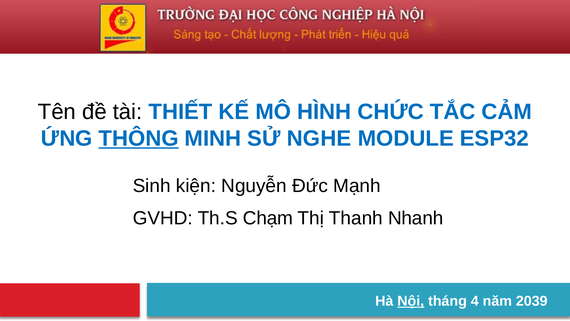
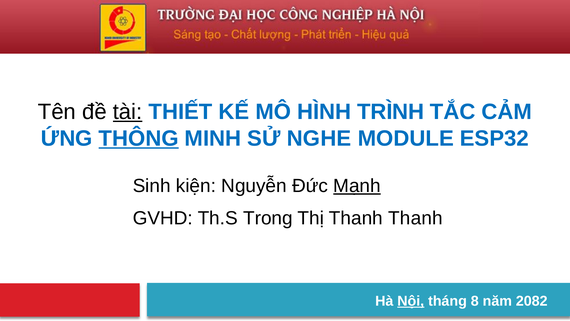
tài underline: none -> present (128, 112)
CHỨC: CHỨC -> TRÌNH (391, 112)
Mạnh underline: none -> present (357, 186)
Chạm: Chạm -> Trong (268, 218)
Thanh Nhanh: Nhanh -> Thanh (416, 218)
4: 4 -> 8 (475, 301)
2039: 2039 -> 2082 (532, 301)
